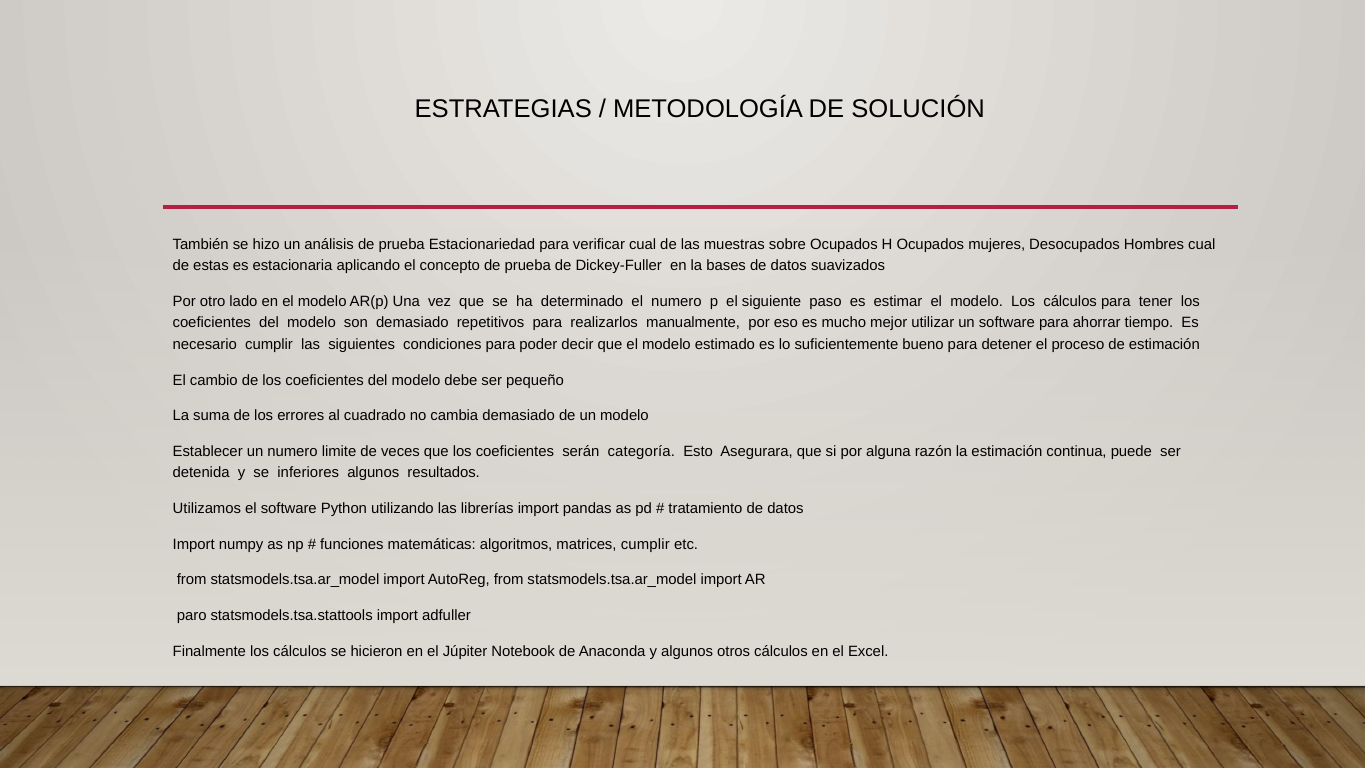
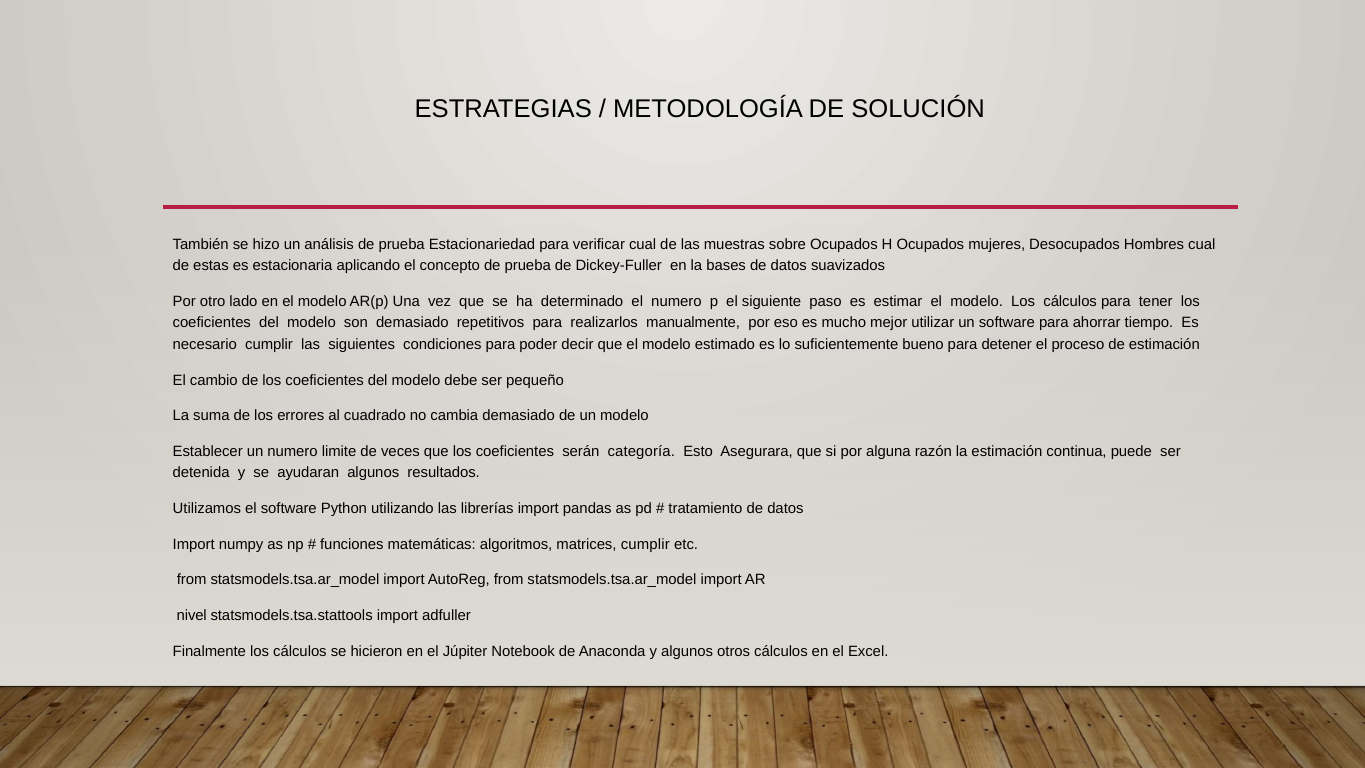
inferiores: inferiores -> ayudaran (308, 473)
paro: paro -> nivel (192, 615)
